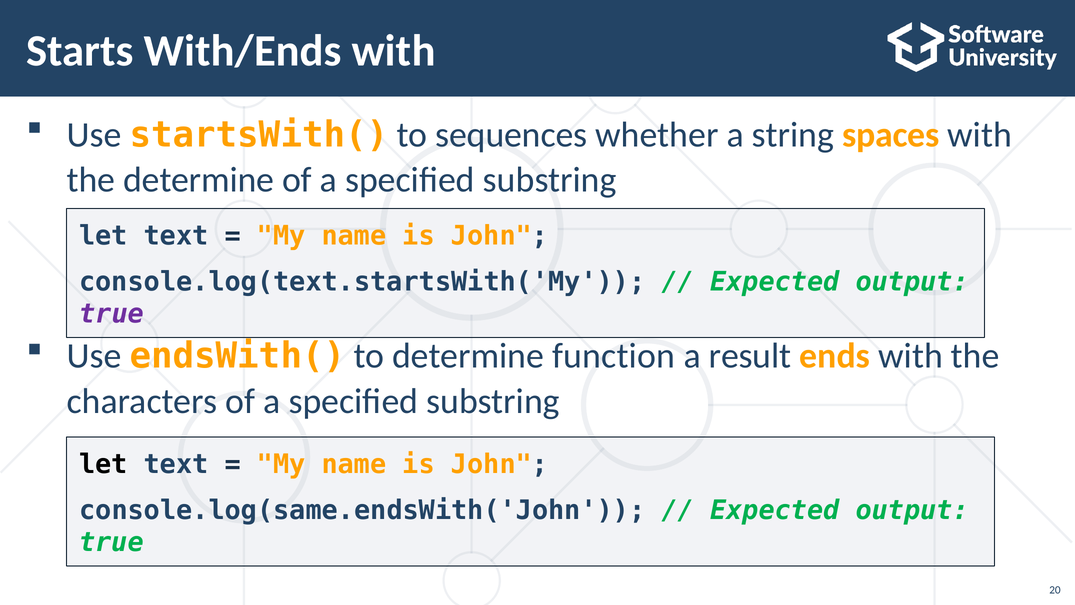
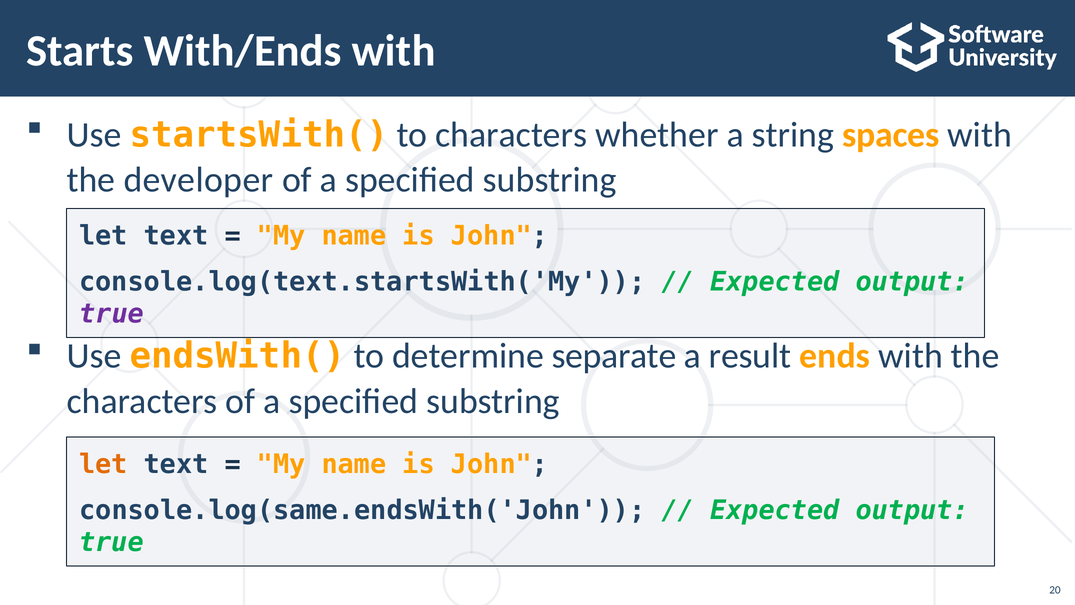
to sequences: sequences -> characters (511, 135)
the determine: determine -> developer (198, 180)
function: function -> separate (614, 356)
let colour: black -> orange (103, 464)
